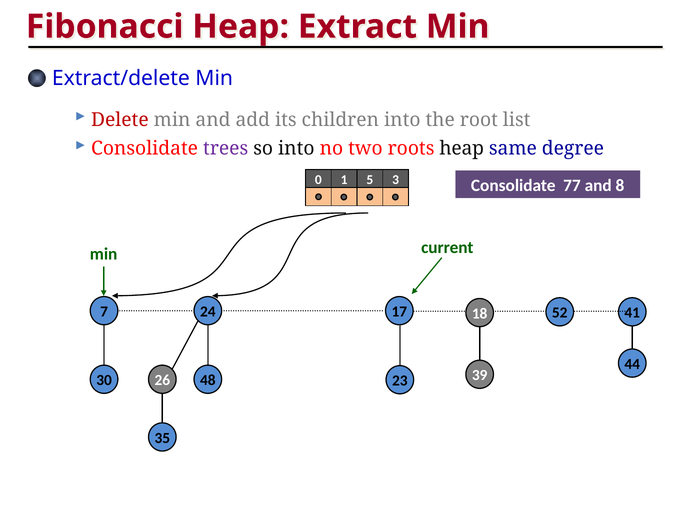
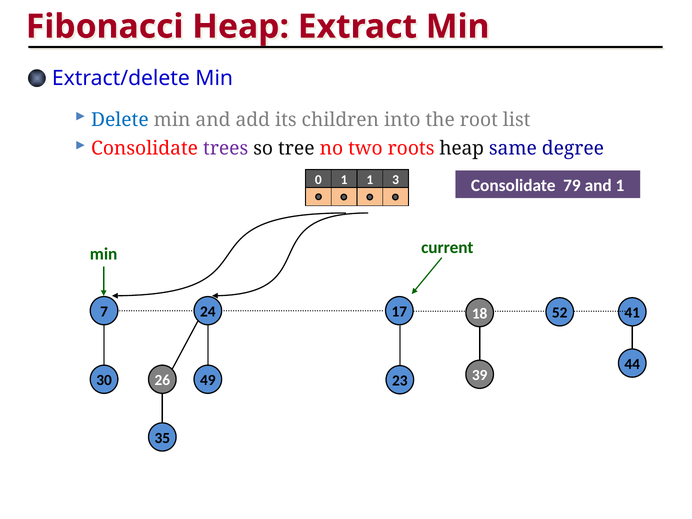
Delete colour: red -> blue (120, 120)
so into: into -> tree (296, 149)
1 5: 5 -> 1 (370, 180)
77: 77 -> 79 (572, 185)
and 8: 8 -> 1 (620, 185)
48: 48 -> 49 (208, 380)
